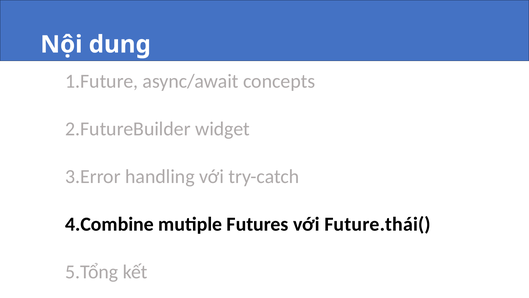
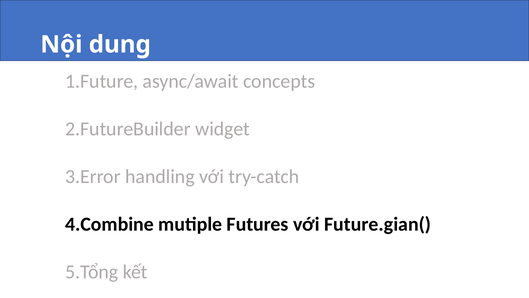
Future.thái(: Future.thái( -> Future.gian( (378, 224)
